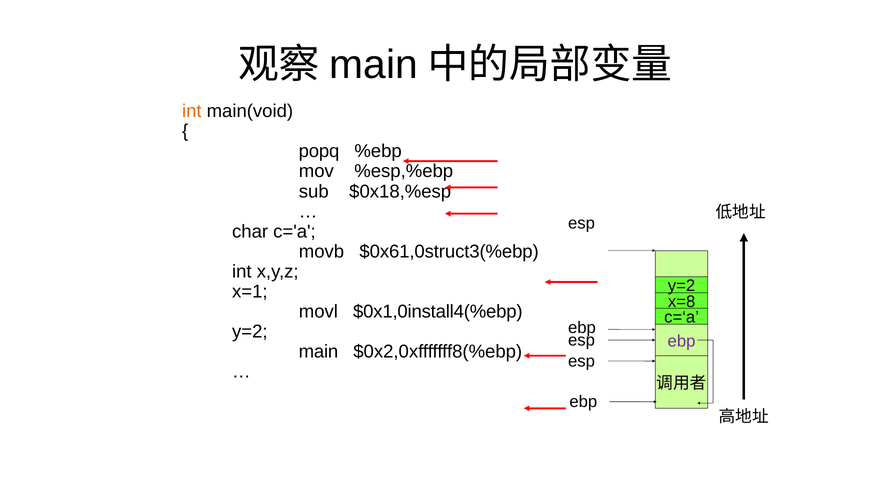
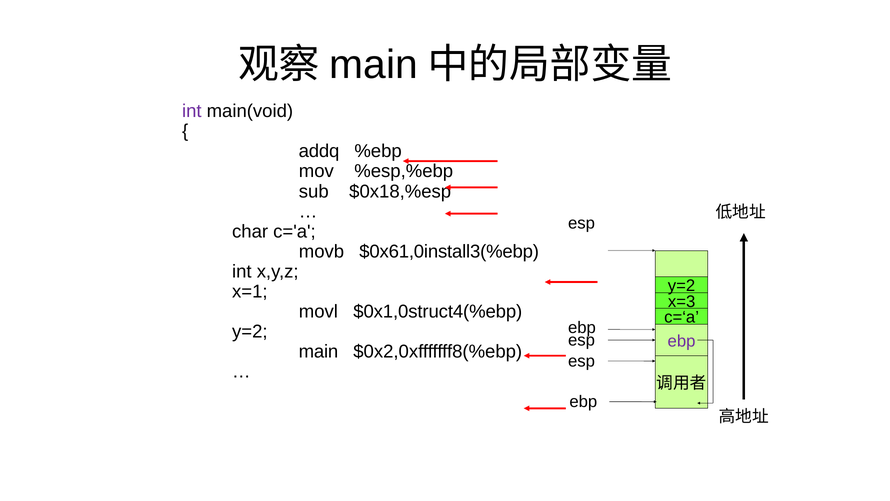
int colour: orange -> purple (192, 111)
popq: popq -> addq (319, 151)
$0x61,0struct3(%ebp: $0x61,0struct3(%ebp -> $0x61,0install3(%ebp (449, 251)
x=8: x=8 -> x=3 (682, 301)
$0x1,0install4(%ebp: $0x1,0install4(%ebp -> $0x1,0struct4(%ebp (438, 311)
